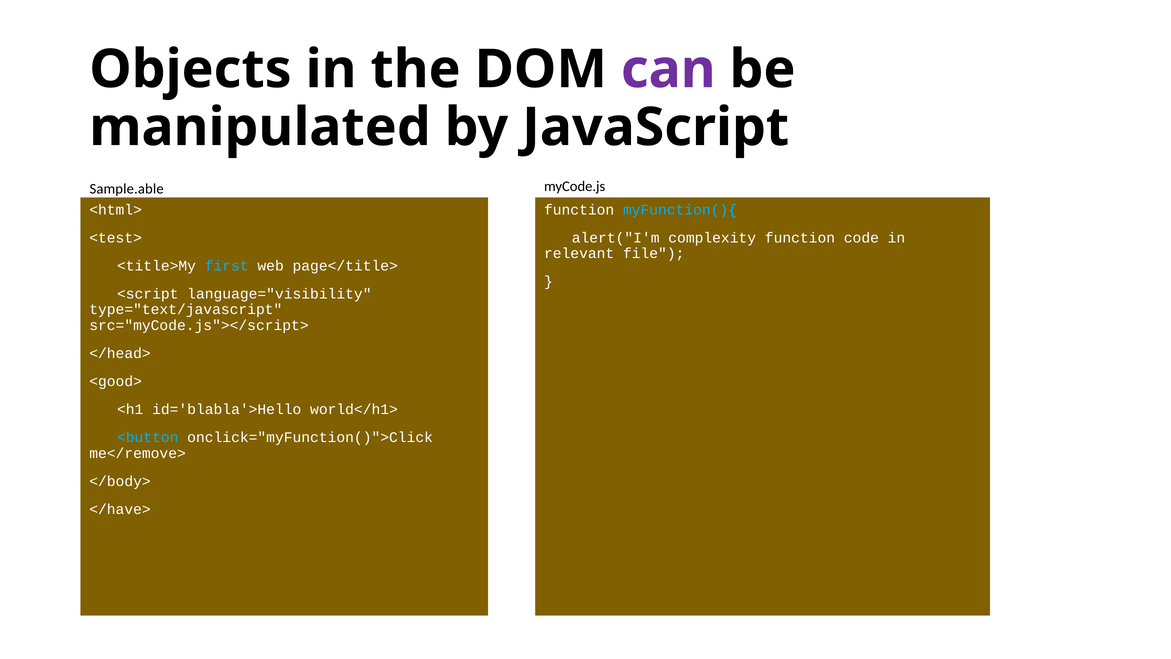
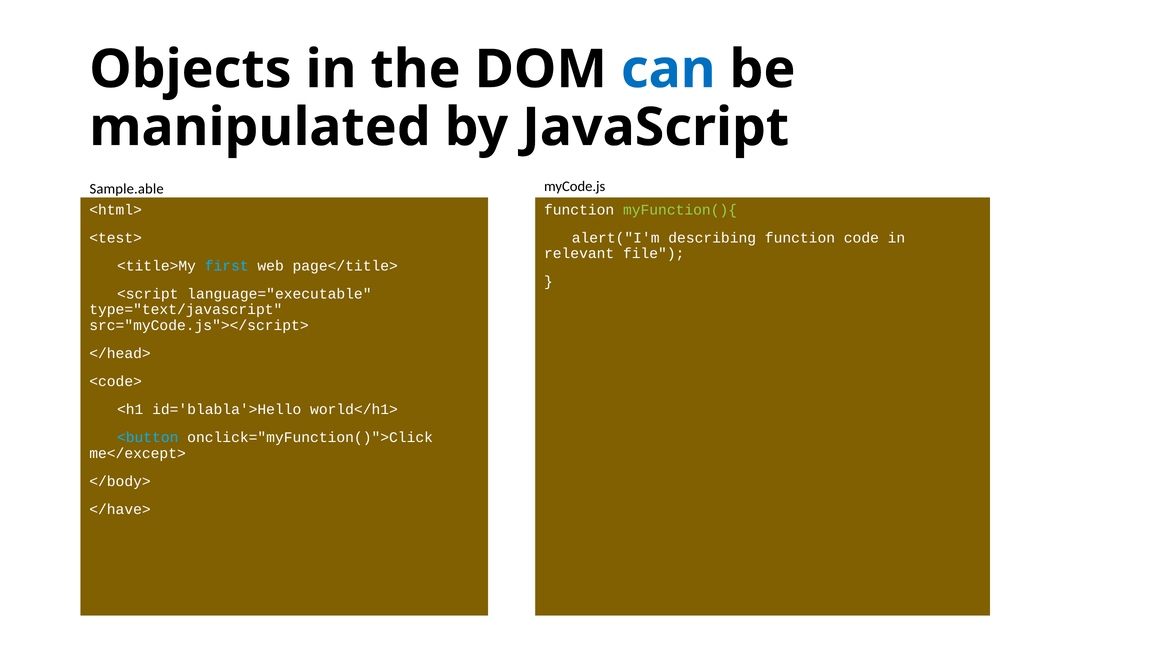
can colour: purple -> blue (668, 69)
myFunction(){ colour: light blue -> light green (680, 210)
complexity: complexity -> describing (712, 238)
language="visibility: language="visibility -> language="executable (279, 294)
<good>: <good> -> <code> (116, 381)
me</remove>: me</remove> -> me</except> (138, 453)
